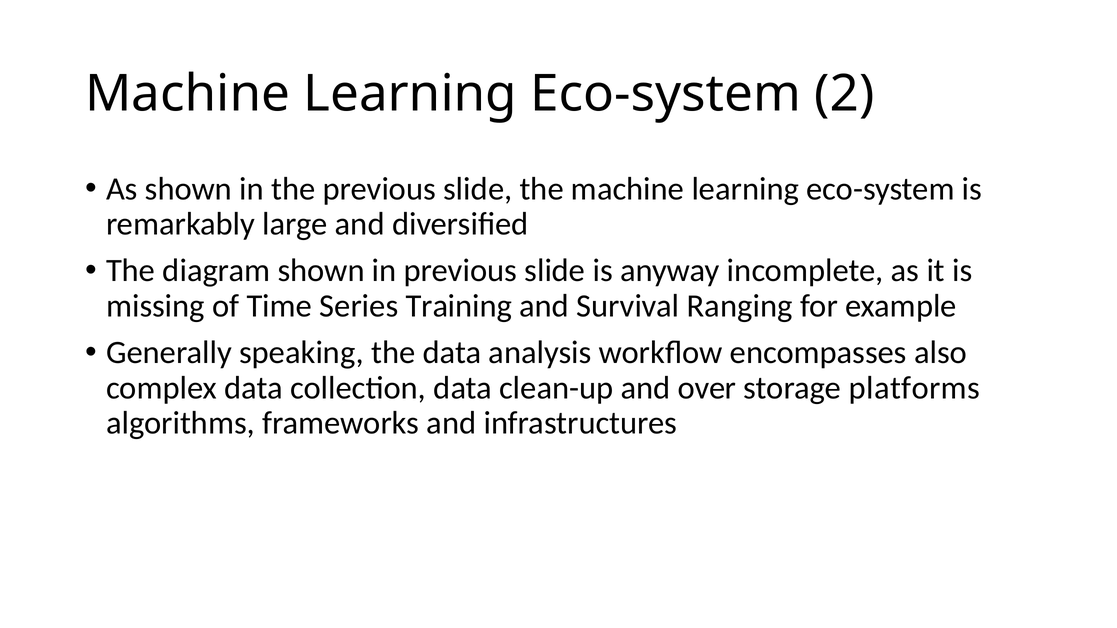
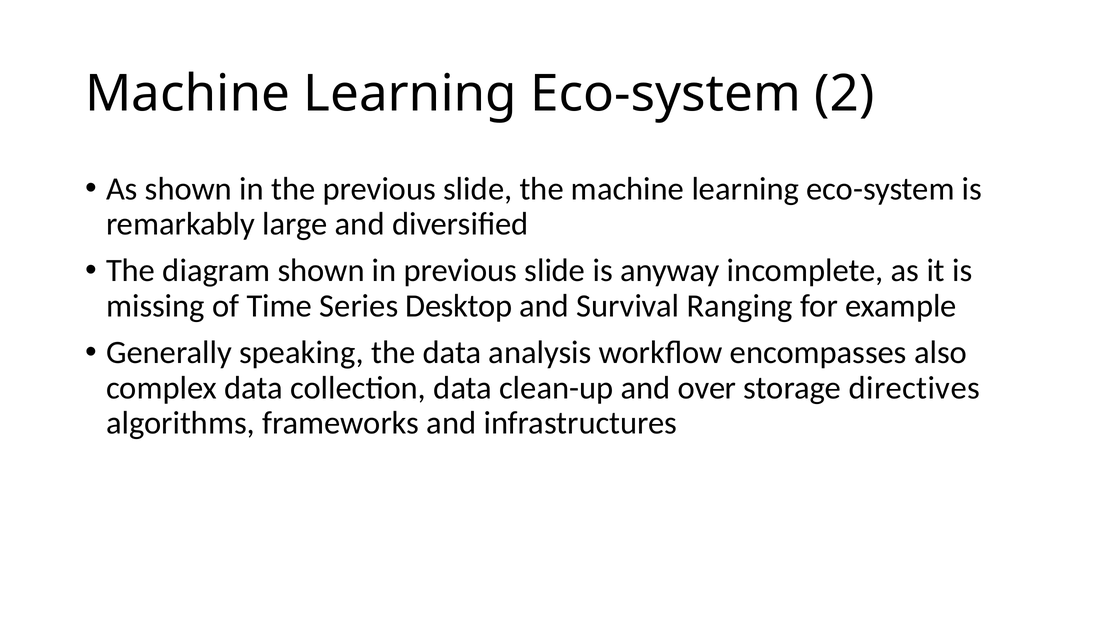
Training: Training -> Desktop (459, 306)
platforms: platforms -> directives (914, 388)
